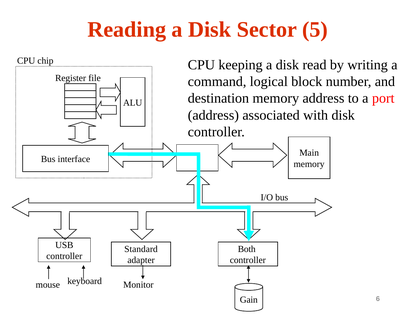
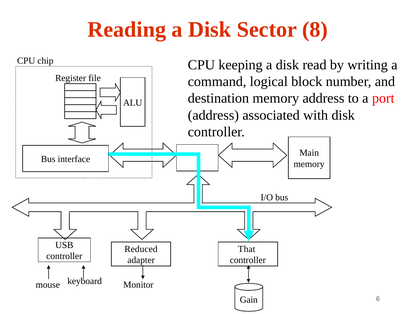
5: 5 -> 8 (315, 30)
Standard: Standard -> Reduced (141, 249)
Both: Both -> That (247, 249)
